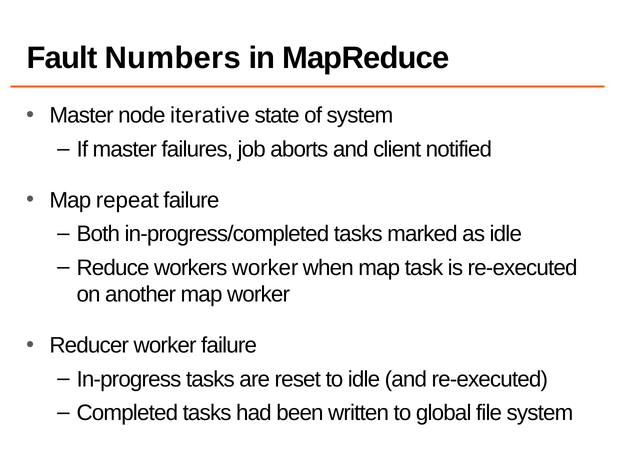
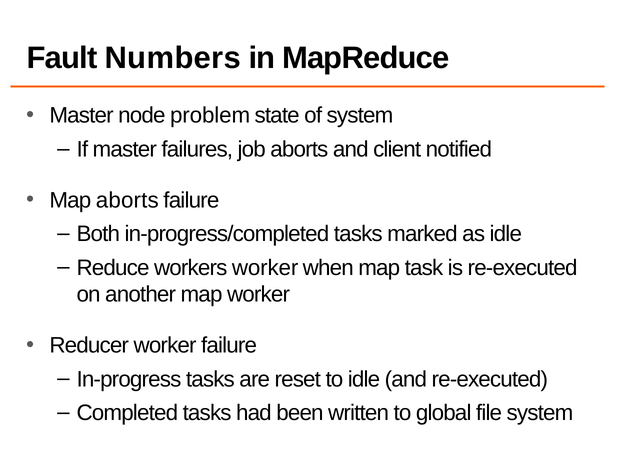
iterative: iterative -> problem (210, 116)
Map repeat: repeat -> aborts (127, 200)
